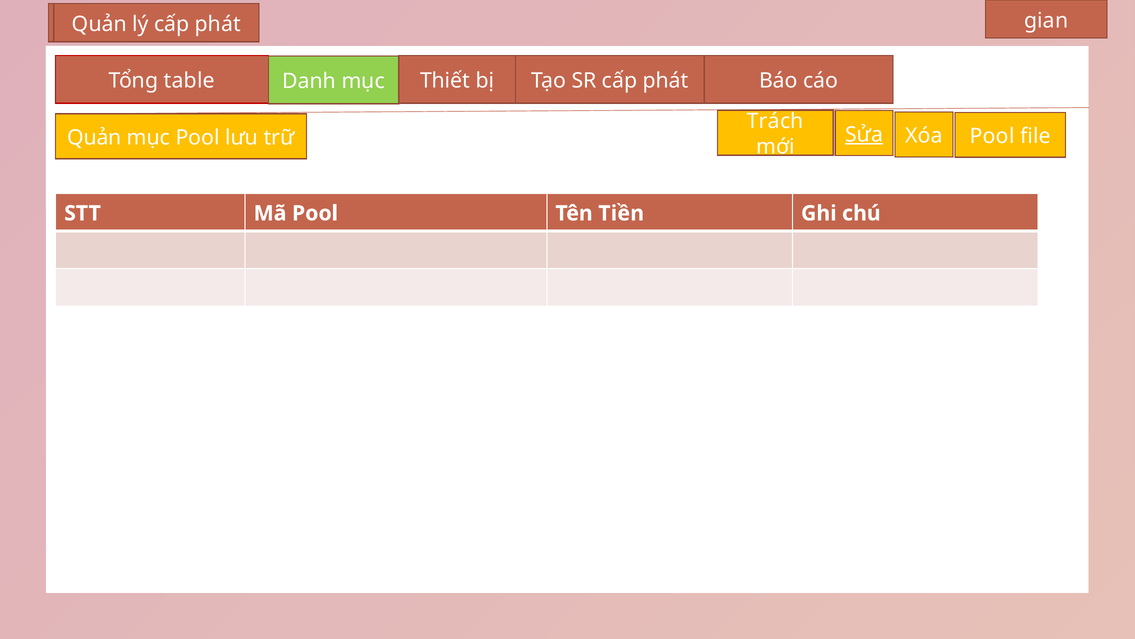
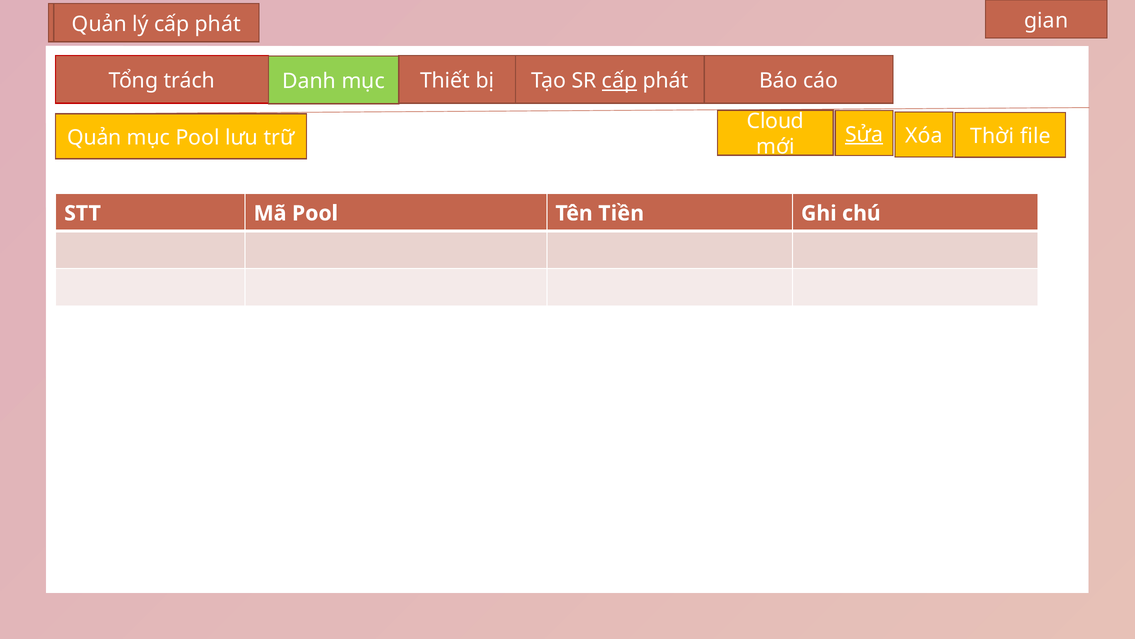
table: table -> trách (189, 81)
cấp underline: none -> present (620, 81)
Trách: Trách -> Cloud (775, 121)
Xóa Pool: Pool -> Thời (992, 136)
